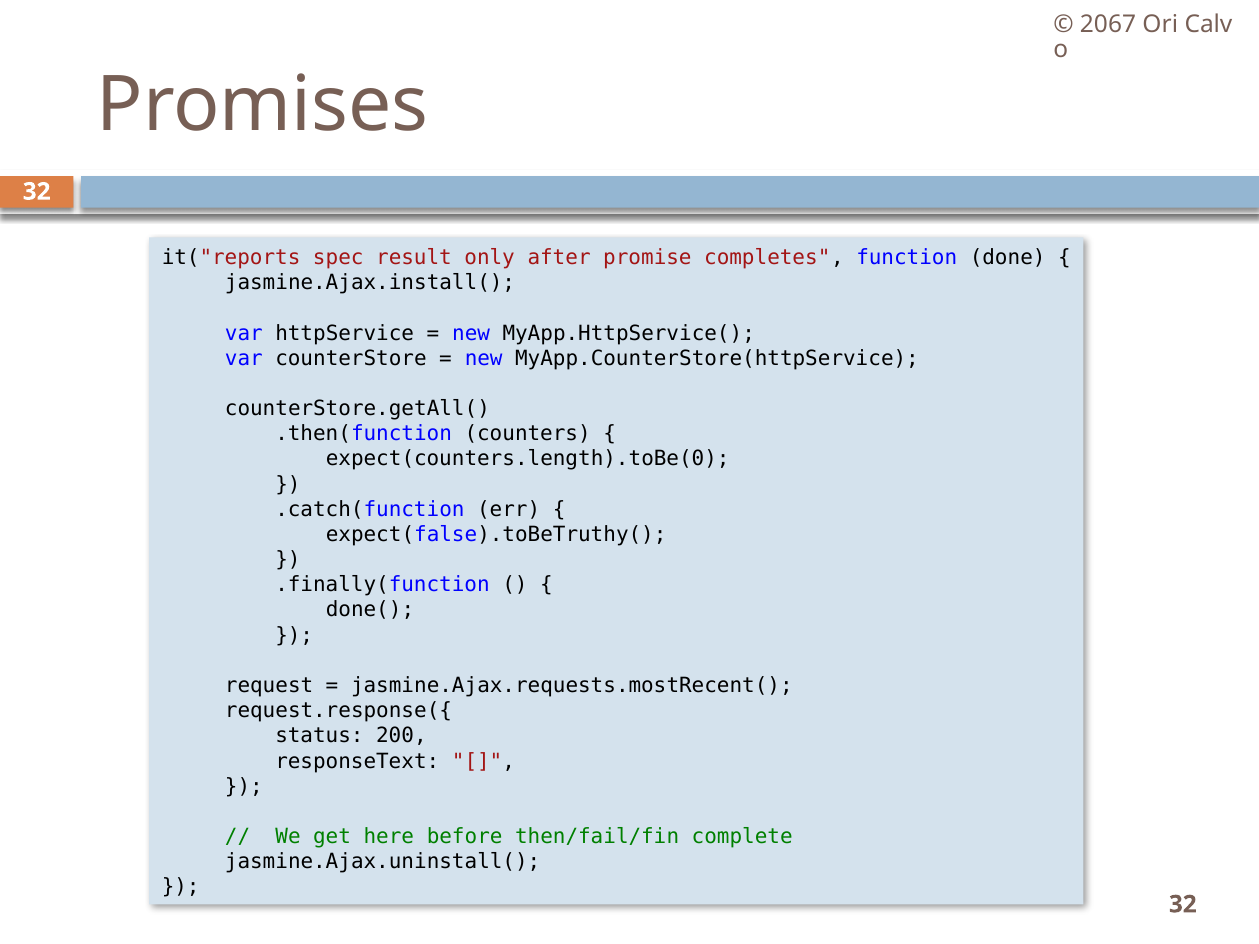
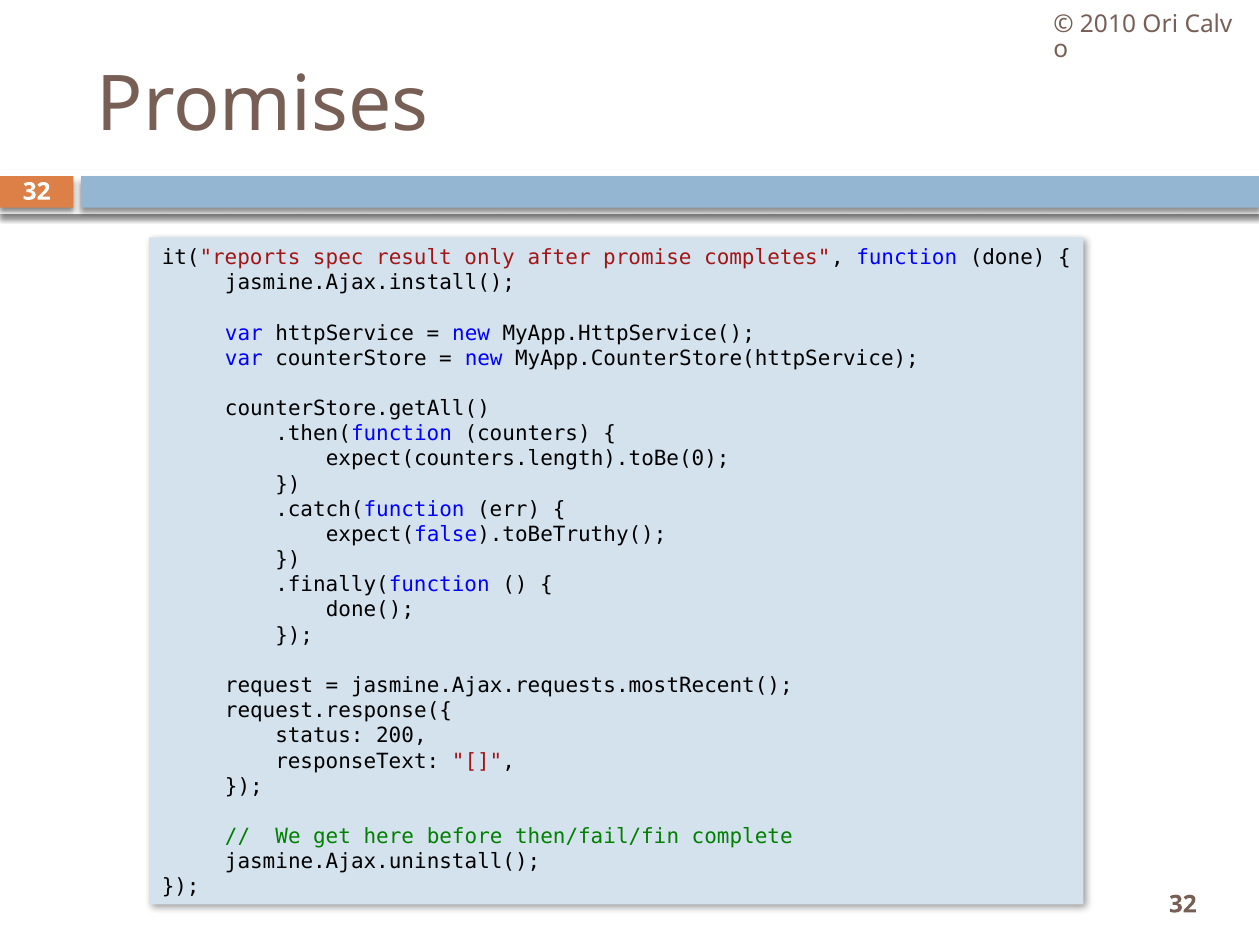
2067: 2067 -> 2010 (1108, 25)
